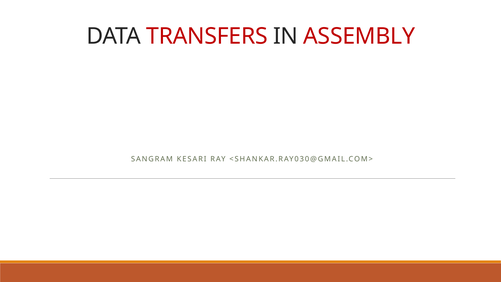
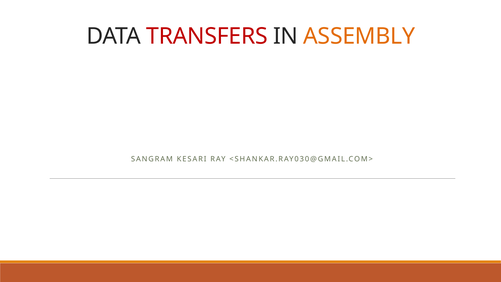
ASSEMBLY colour: red -> orange (359, 36)
